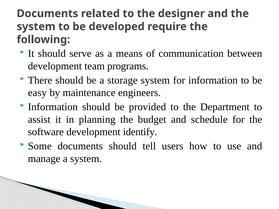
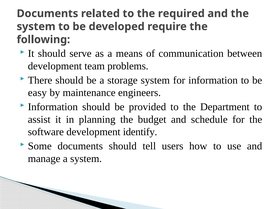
designer: designer -> required (181, 14)
programs: programs -> problems (128, 66)
